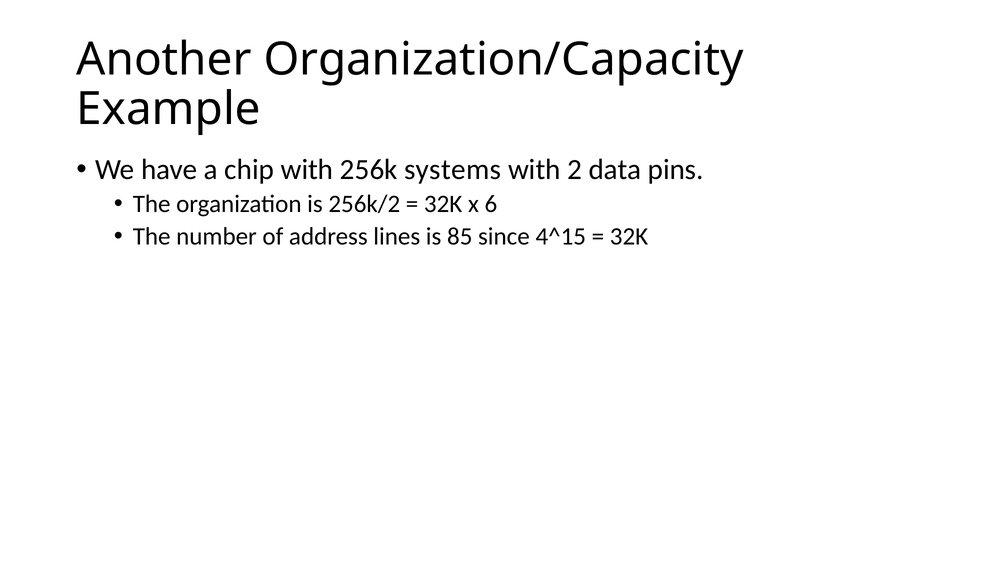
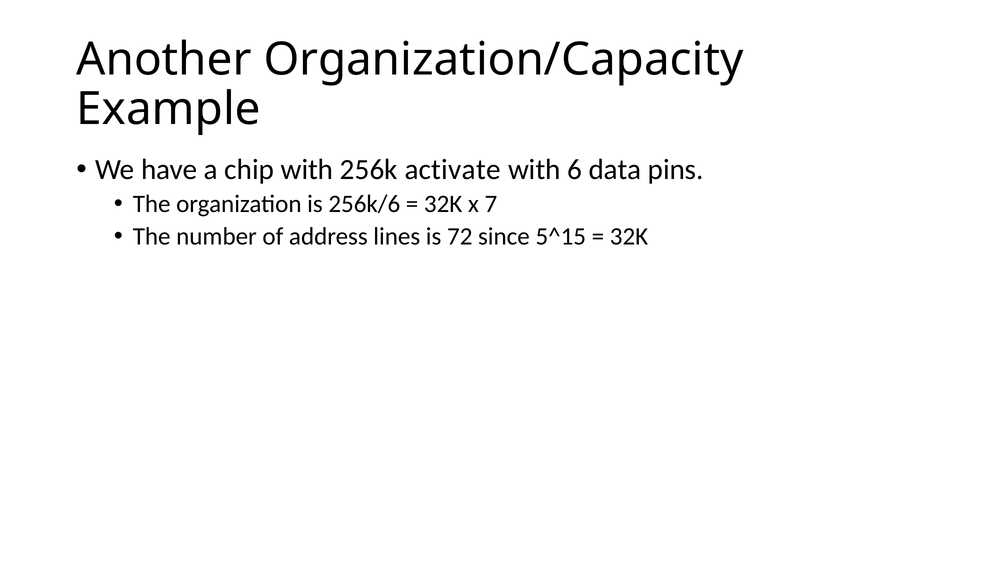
systems: systems -> activate (453, 169)
2: 2 -> 6 (575, 169)
256k/2: 256k/2 -> 256k/6 (364, 204)
6: 6 -> 7 (491, 204)
85: 85 -> 72 (460, 236)
4^15: 4^15 -> 5^15 (561, 236)
